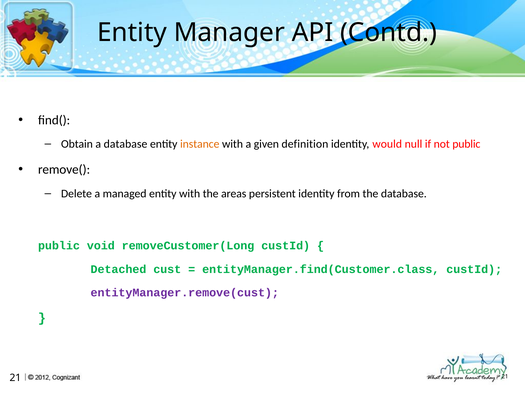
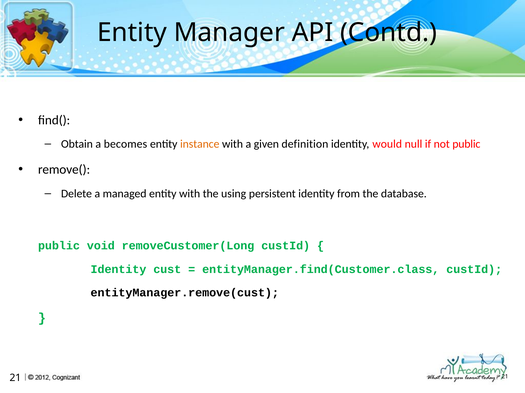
a database: database -> becomes (125, 144)
areas: areas -> using (234, 194)
Detached: Detached -> Identity (118, 270)
entityManager.remove(cust colour: purple -> black (185, 293)
